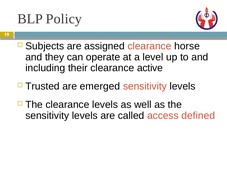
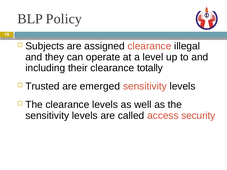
horse: horse -> illegal (187, 46)
active: active -> totally (150, 68)
defined: defined -> security (198, 116)
